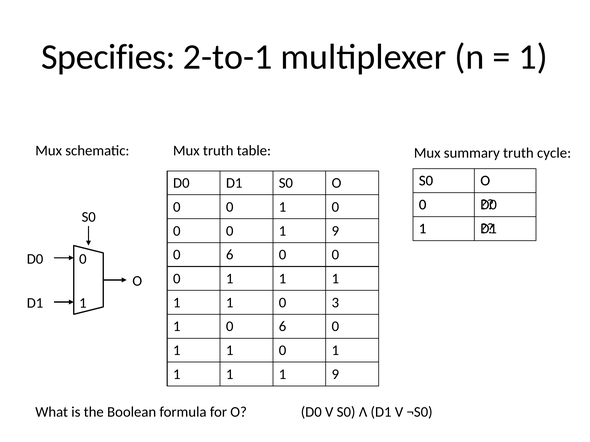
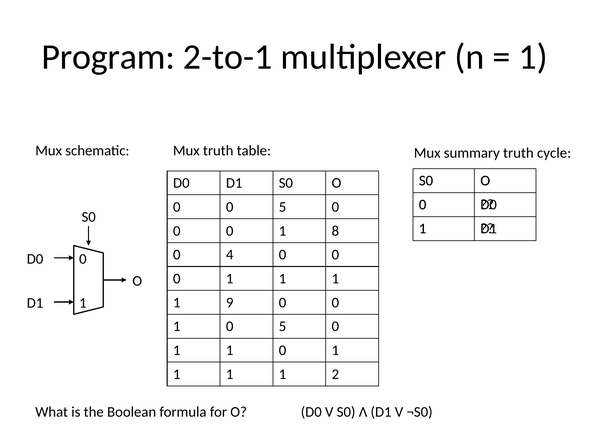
Specifies: Specifies -> Program (108, 57)
1: 1 -> 5 (282, 207)
0 1 9: 9 -> 8 (335, 231)
6: 6 -> 4 (230, 255)
1: 1 -> 9 (230, 303)
3: 3 -> 0 (335, 303)
1 0 6: 6 -> 5 (282, 327)
1 1 9: 9 -> 2 (335, 375)
